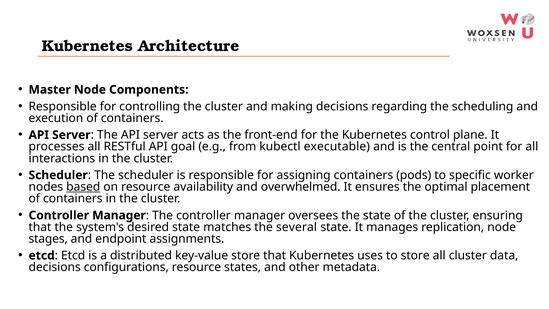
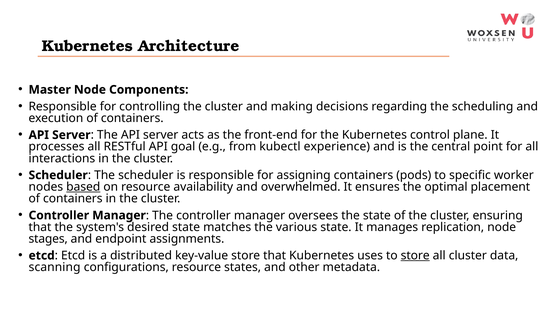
executable: executable -> experience (337, 147)
several: several -> various (297, 227)
store underline: none -> present (415, 255)
decisions: decisions -> scanning (55, 267)
